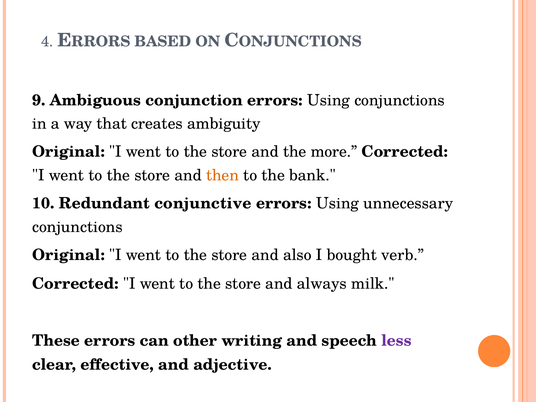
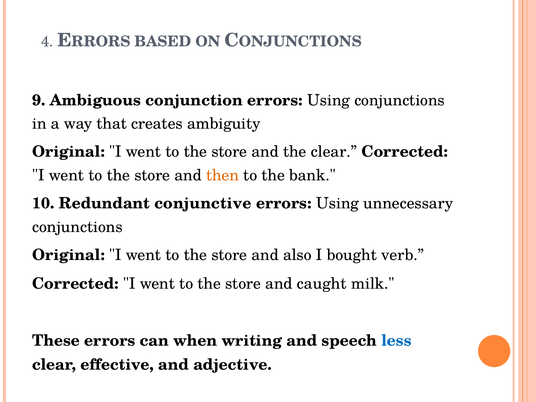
the more: more -> clear (334, 152)
always: always -> caught (322, 284)
other: other -> when (195, 341)
less colour: purple -> blue (397, 341)
